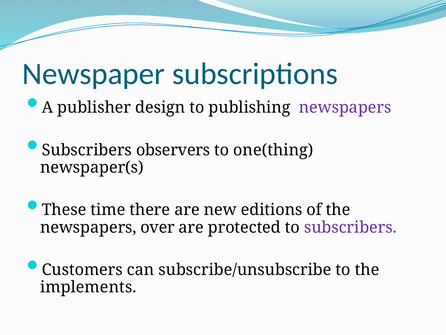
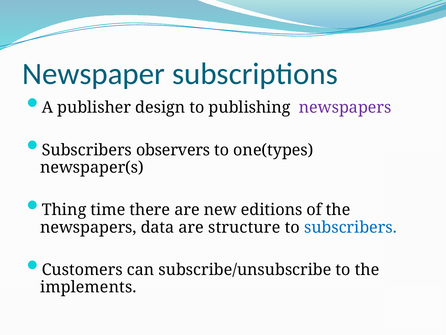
one(thing: one(thing -> one(types (273, 150)
These: These -> Thing (64, 210)
over: over -> data (158, 227)
protected: protected -> structure (244, 227)
subscribers colour: purple -> blue (350, 227)
